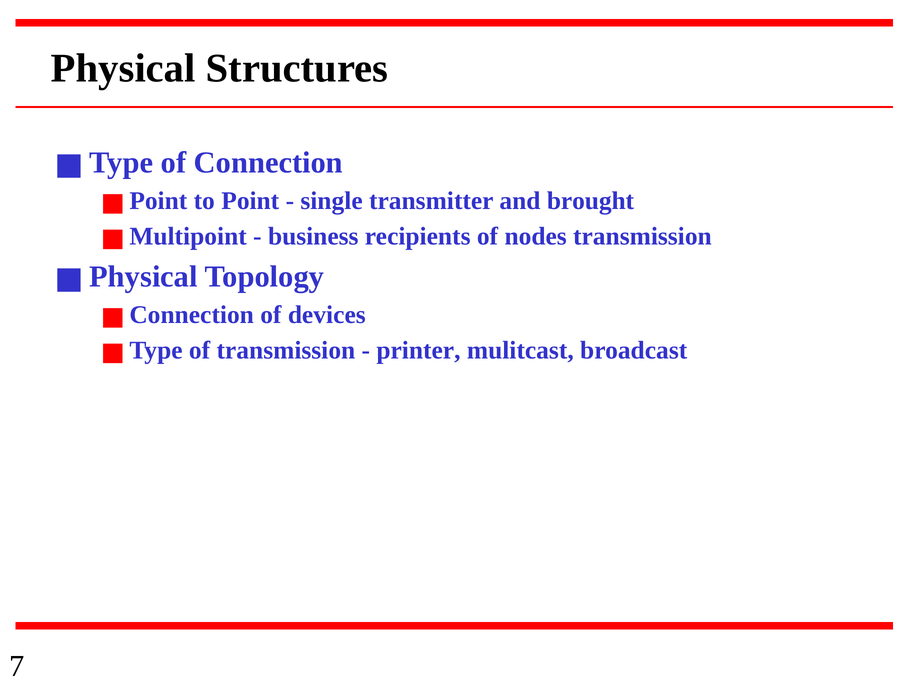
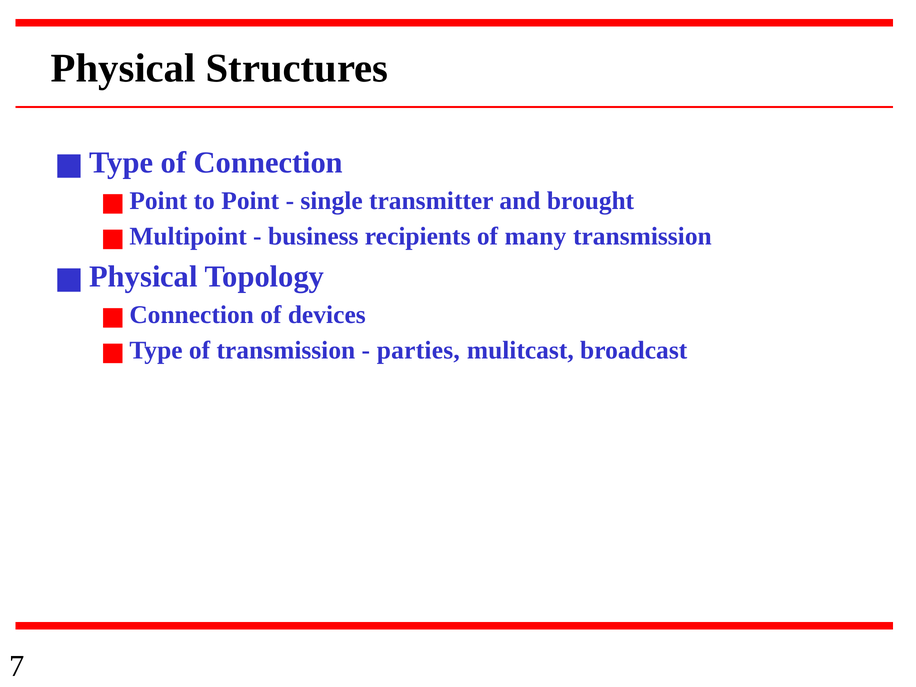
nodes: nodes -> many (535, 236)
printer: printer -> parties (418, 350)
